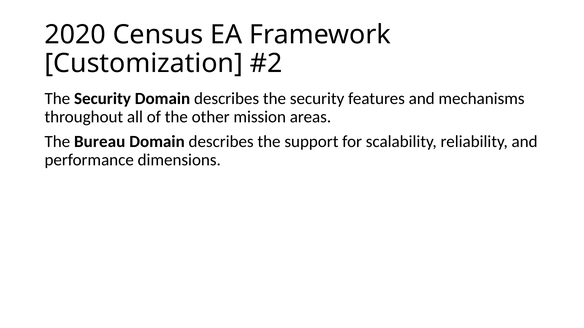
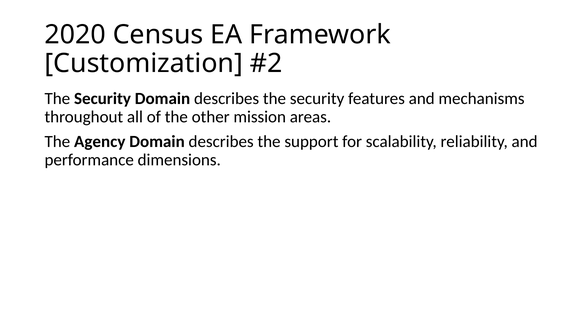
Bureau: Bureau -> Agency (100, 142)
